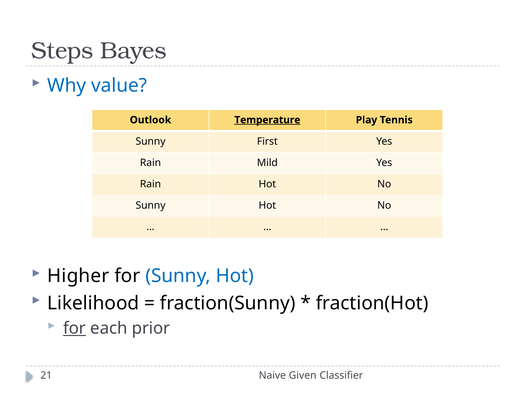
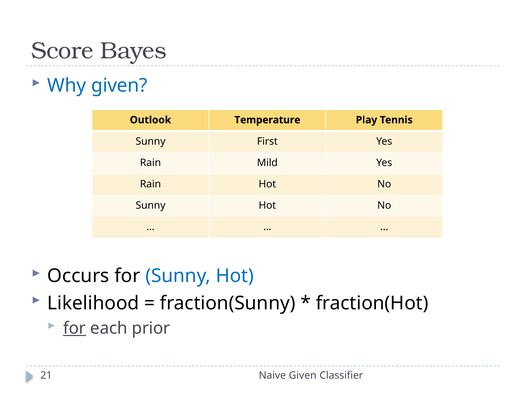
Steps: Steps -> Score (62, 51)
Why value: value -> given (119, 85)
Temperature underline: present -> none (267, 120)
Higher: Higher -> Occurs (78, 276)
